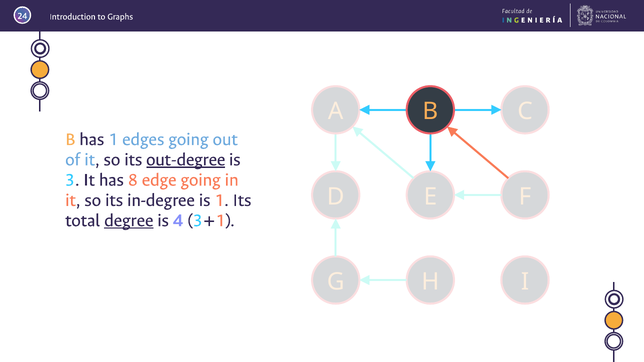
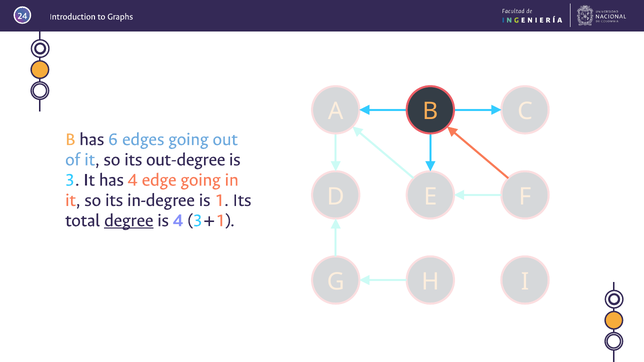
has 1: 1 -> 6 (113, 139)
out-degree underline: present -> none (186, 159)
has 8: 8 -> 4 (133, 180)
